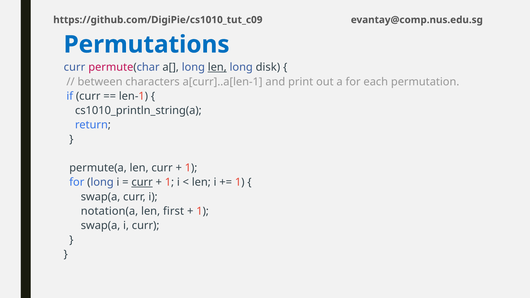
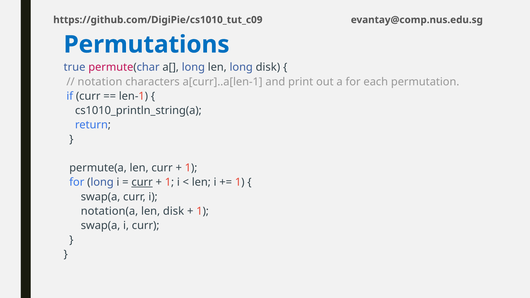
curr: curr -> true (75, 67)
len underline: present -> none (217, 67)
between: between -> notation (100, 82)
len first: first -> disk (174, 211)
